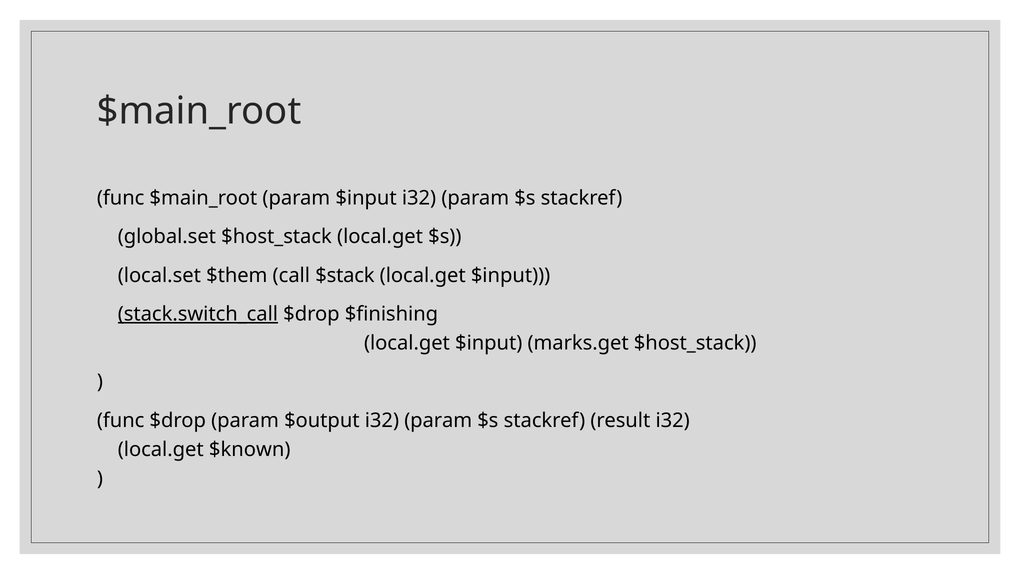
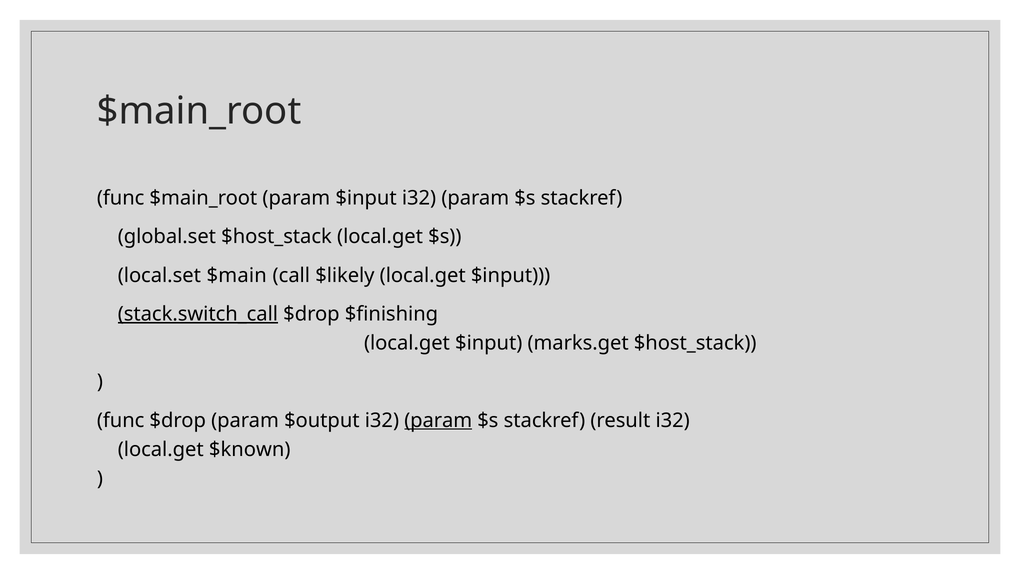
$them: $them -> $main (237, 275)
$stack: $stack -> $likely (345, 275)
param underline: none -> present (438, 420)
